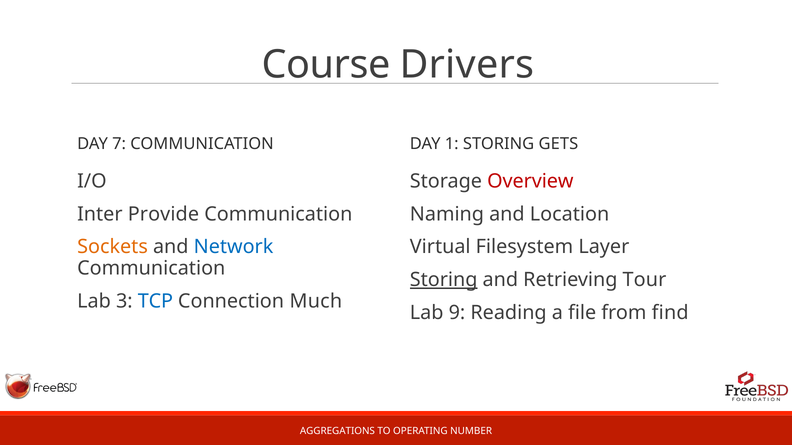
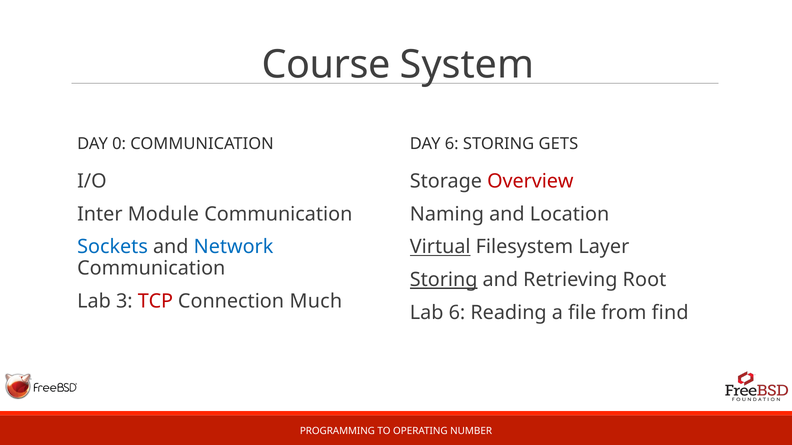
Drivers: Drivers -> System (467, 65)
7: 7 -> 0 (119, 144)
DAY 1: 1 -> 6 (452, 144)
Provide: Provide -> Module (163, 214)
Sockets colour: orange -> blue (113, 247)
Virtual underline: none -> present (440, 247)
Tour: Tour -> Root (644, 280)
TCP colour: blue -> red (155, 301)
Lab 9: 9 -> 6 (457, 313)
AGGREGATIONS: AGGREGATIONS -> PROGRAMMING (337, 431)
